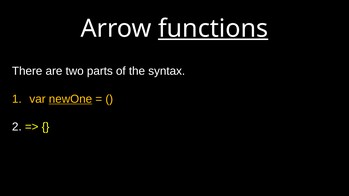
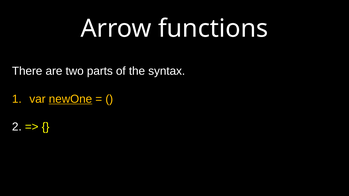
functions underline: present -> none (213, 29)
